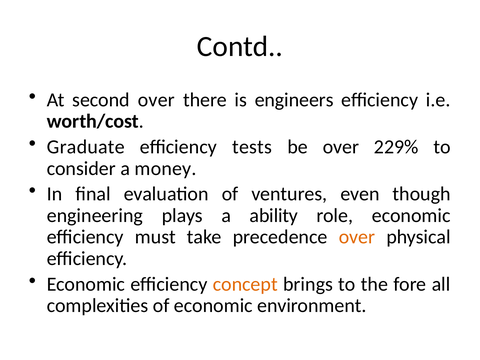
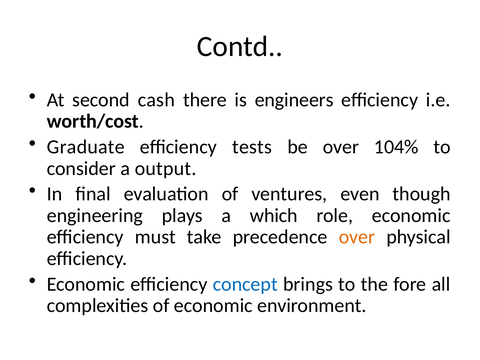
second over: over -> cash (156, 100)
229%: 229% -> 104% (396, 147)
money: money -> output (166, 168)
ability: ability -> which (274, 215)
concept colour: orange -> blue (245, 284)
